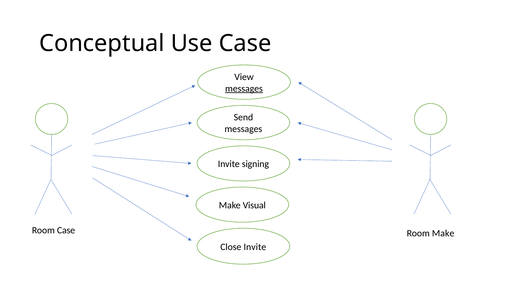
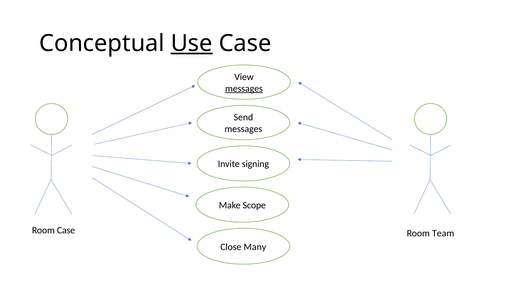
Use underline: none -> present (192, 43)
Visual: Visual -> Scope (254, 205)
Room Make: Make -> Team (443, 233)
Close Invite: Invite -> Many (255, 247)
